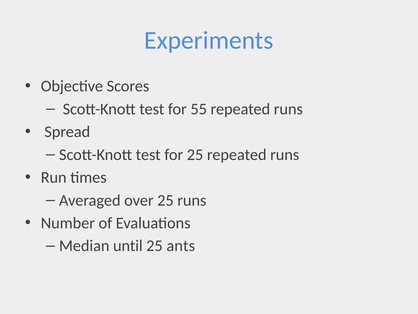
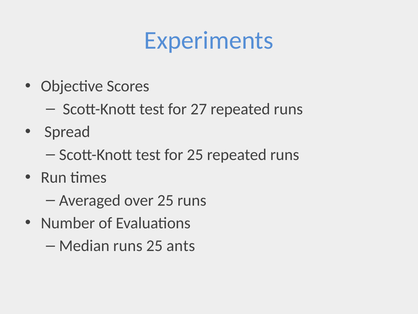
55: 55 -> 27 (199, 109)
Median until: until -> runs (128, 246)
